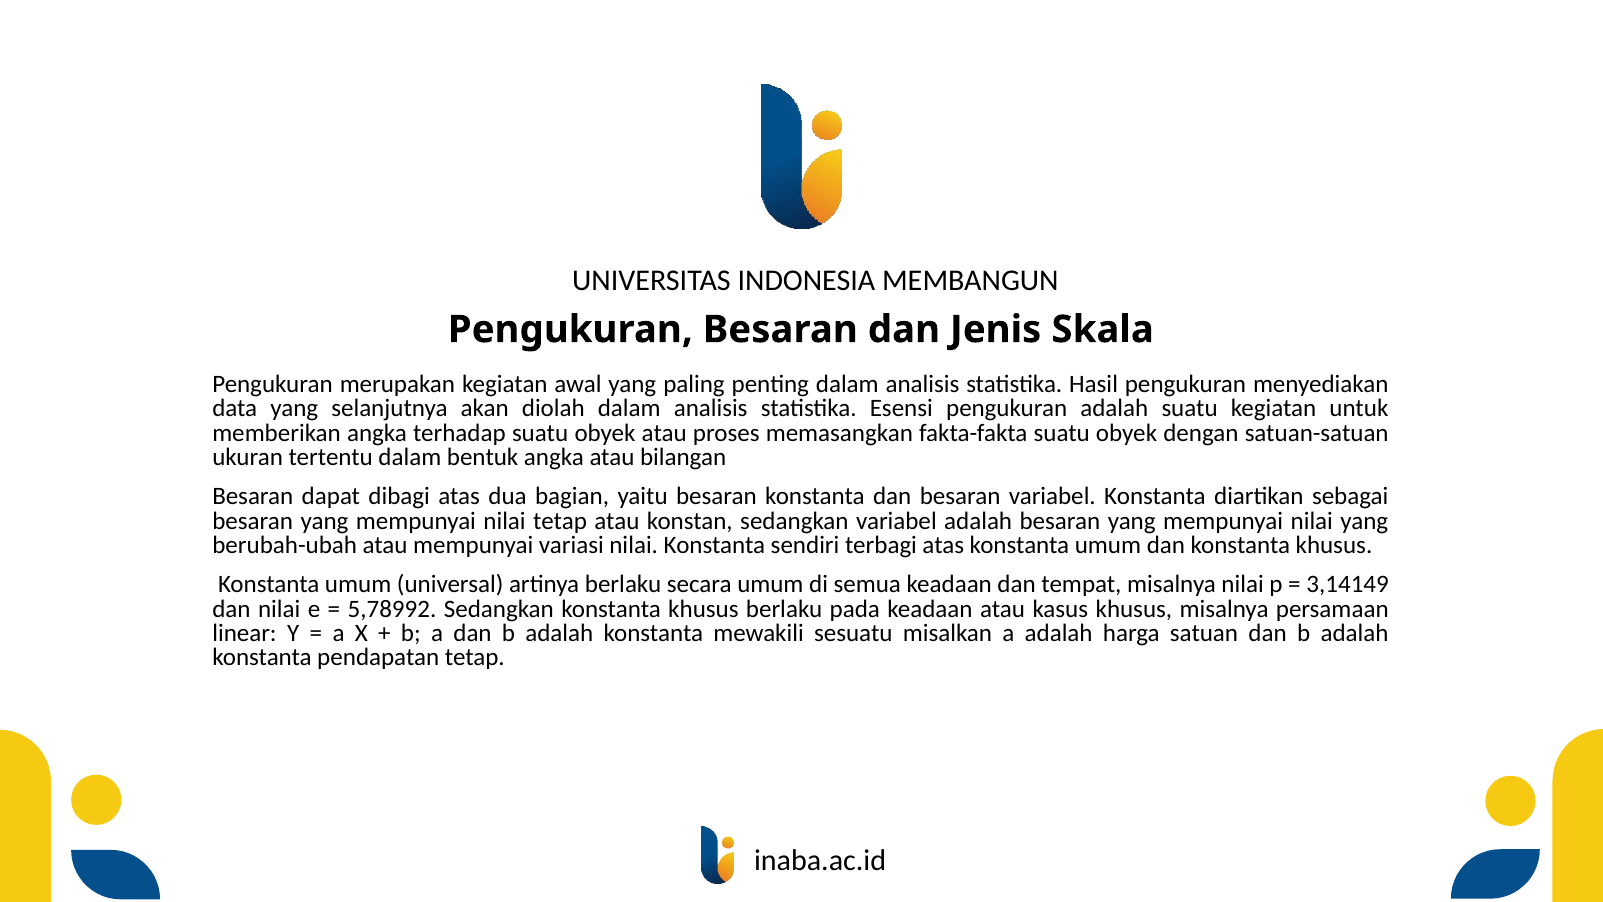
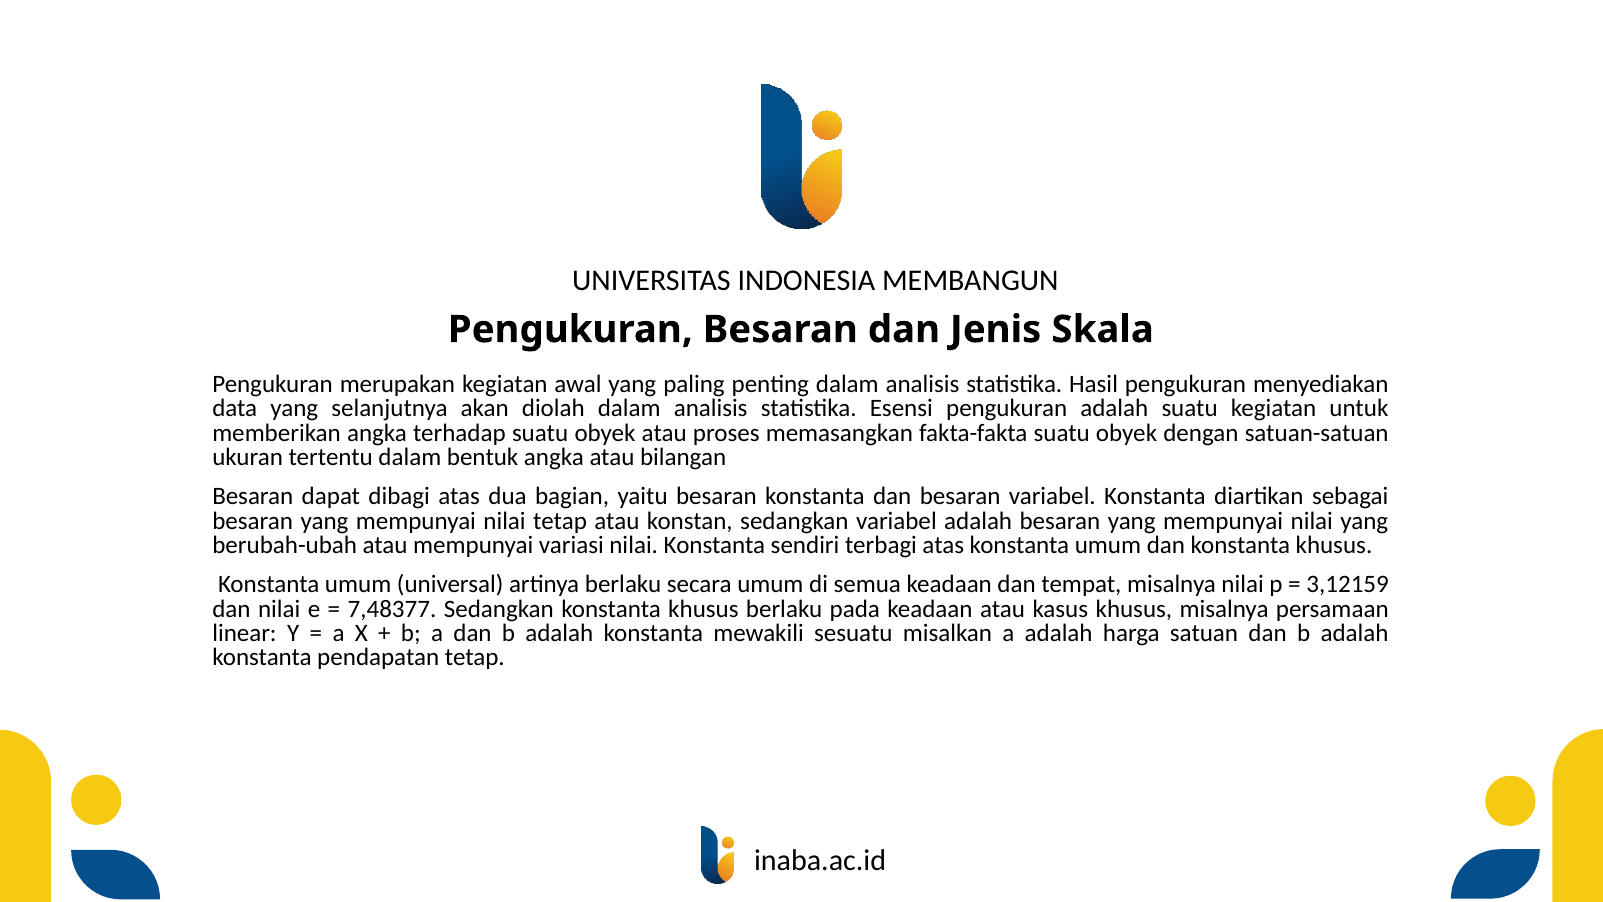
3,14149: 3,14149 -> 3,12159 (1348, 584)
5,78992: 5,78992 -> 7,48377 (392, 609)
